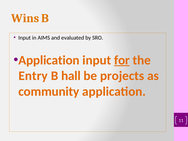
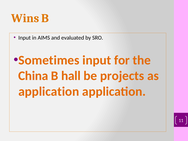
Application: Application -> Sometimes (49, 60)
for underline: present -> none (122, 60)
Entry: Entry -> China (33, 76)
community: community -> application (49, 91)
